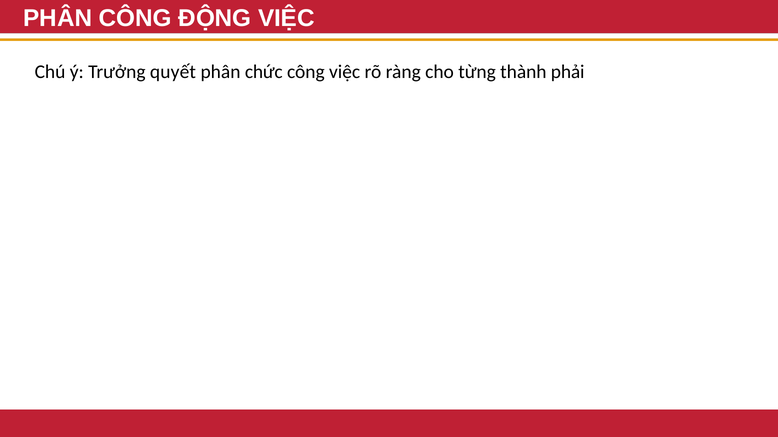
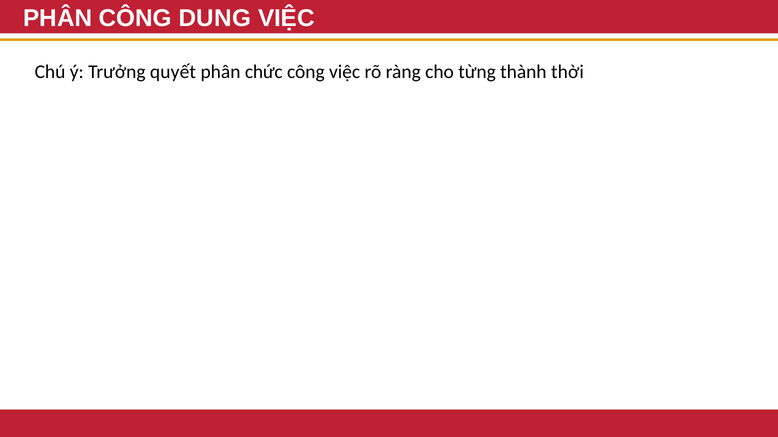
ĐỘNG: ĐỘNG -> DUNG (215, 18)
phải: phải -> thời (567, 72)
